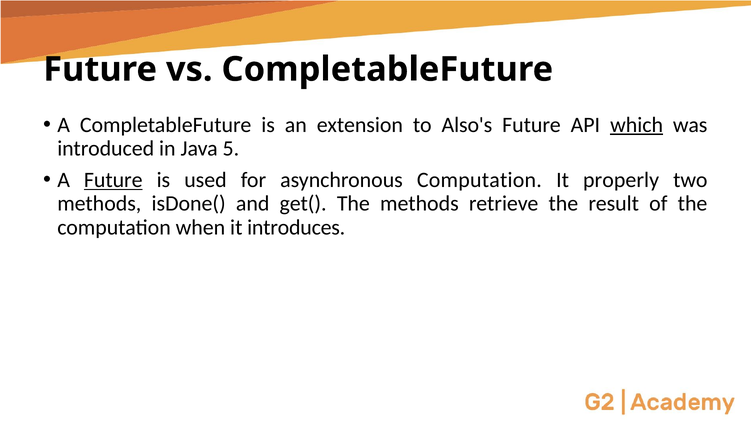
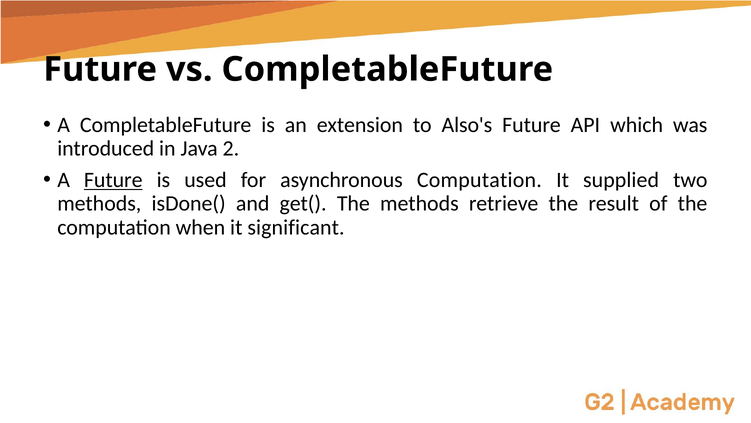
which underline: present -> none (637, 125)
5: 5 -> 2 (231, 148)
properly: properly -> supplied (621, 180)
introduces: introduces -> significant (296, 227)
